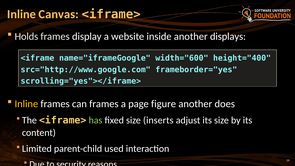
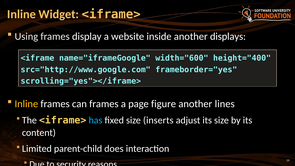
Canvas: Canvas -> Widget (59, 14)
Holds: Holds -> Using (26, 36)
does: does -> lines (225, 104)
has colour: light green -> light blue (96, 120)
used: used -> does (114, 149)
